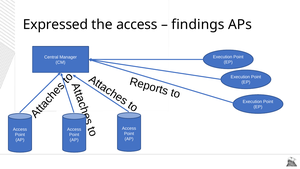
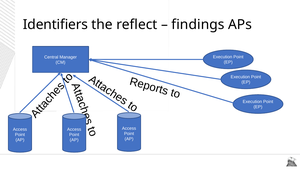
Expressed: Expressed -> Identifiers (55, 25)
the access: access -> reflect (137, 25)
